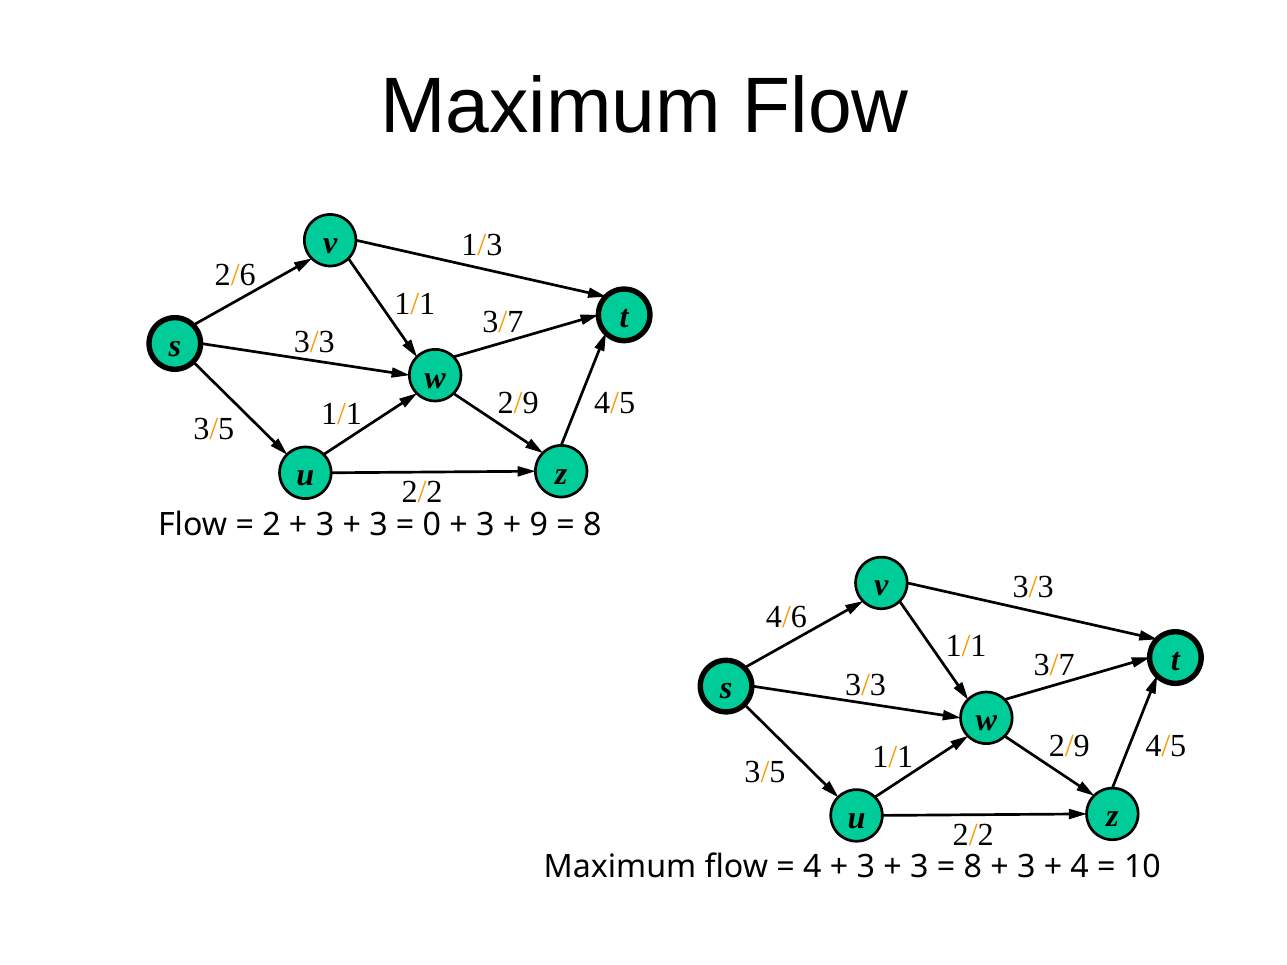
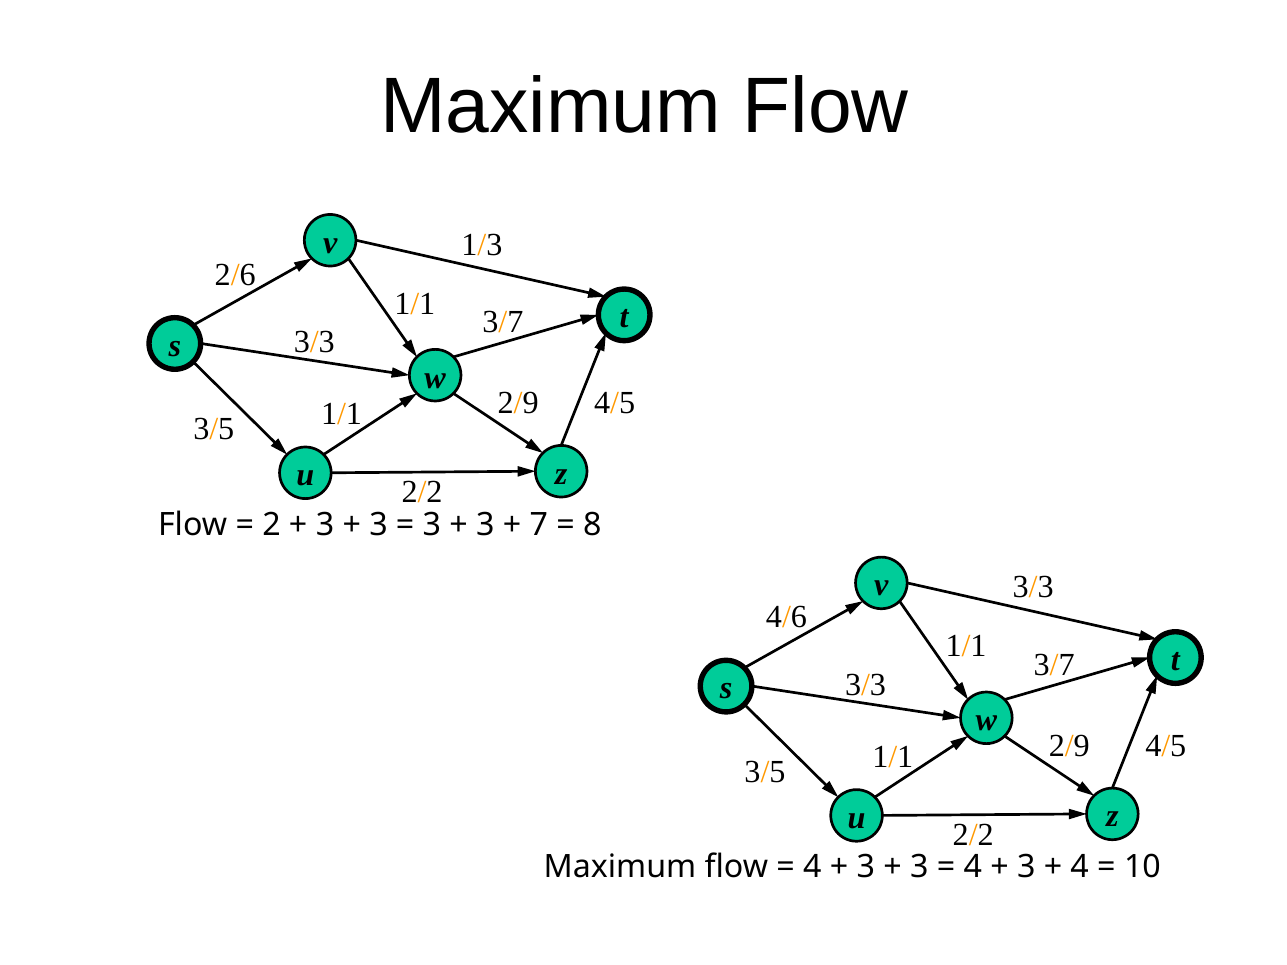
0: 0 -> 3 (432, 525)
9: 9 -> 7 (539, 525)
8: 8 -> 4 (973, 868)
